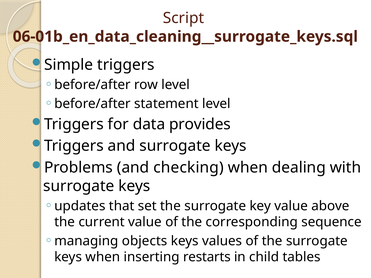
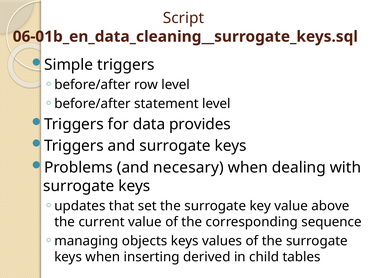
checking: checking -> necesary (189, 168)
restarts: restarts -> derived (207, 257)
